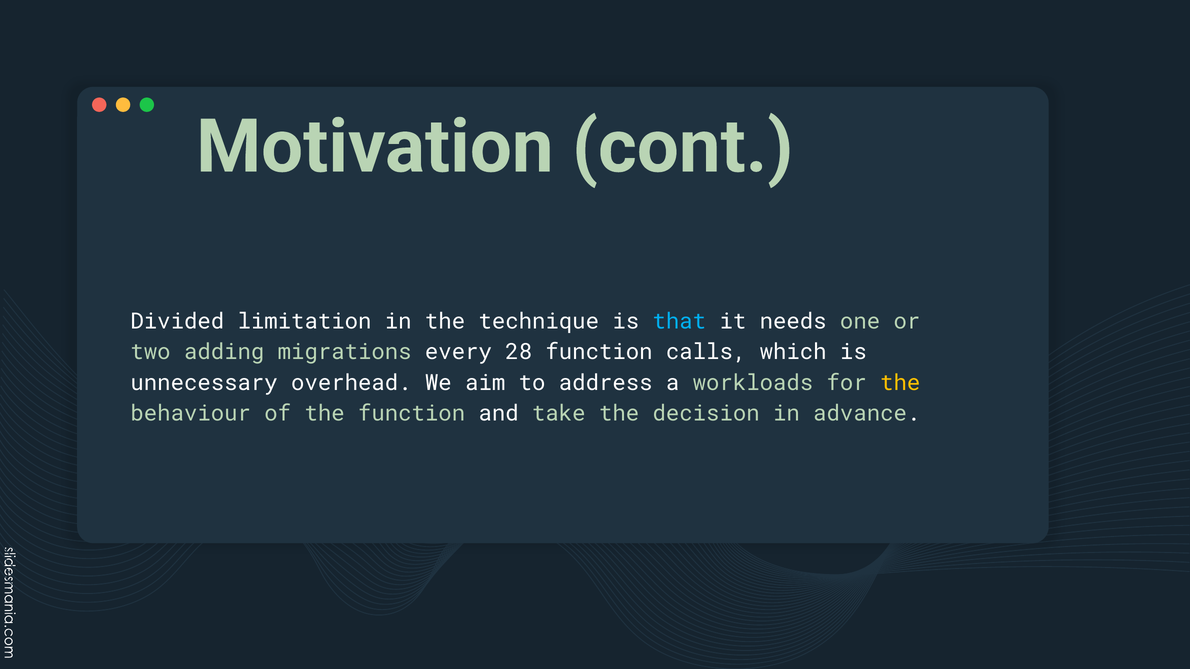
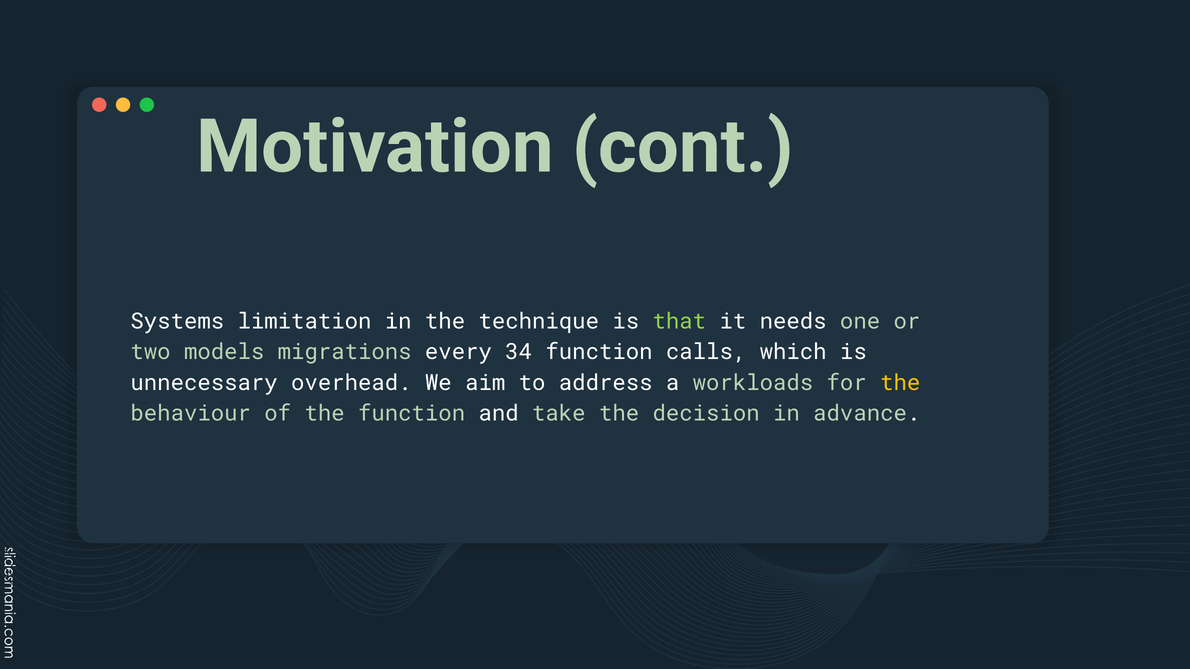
Divided: Divided -> Systems (177, 321)
that colour: light blue -> light green (679, 321)
adding: adding -> models (224, 352)
28: 28 -> 34 (519, 352)
